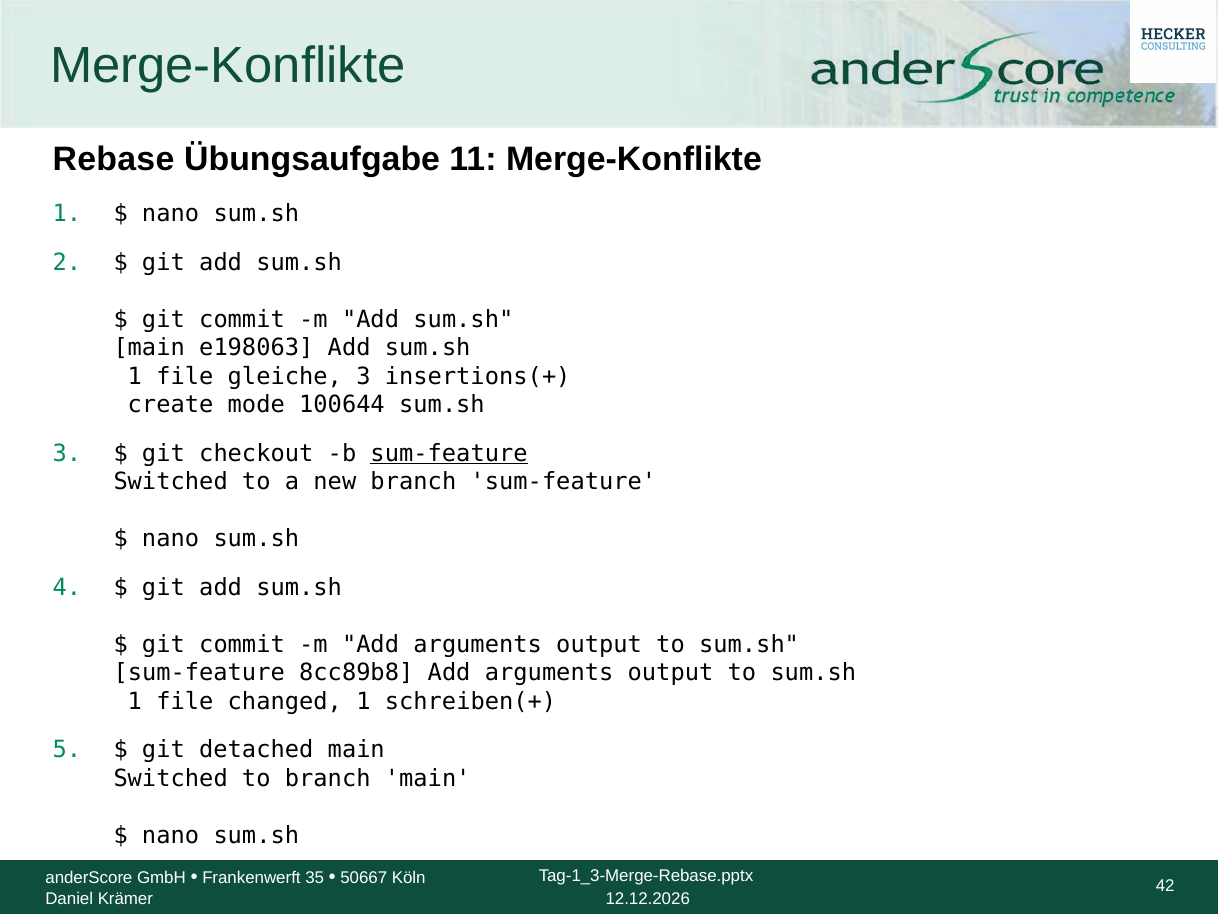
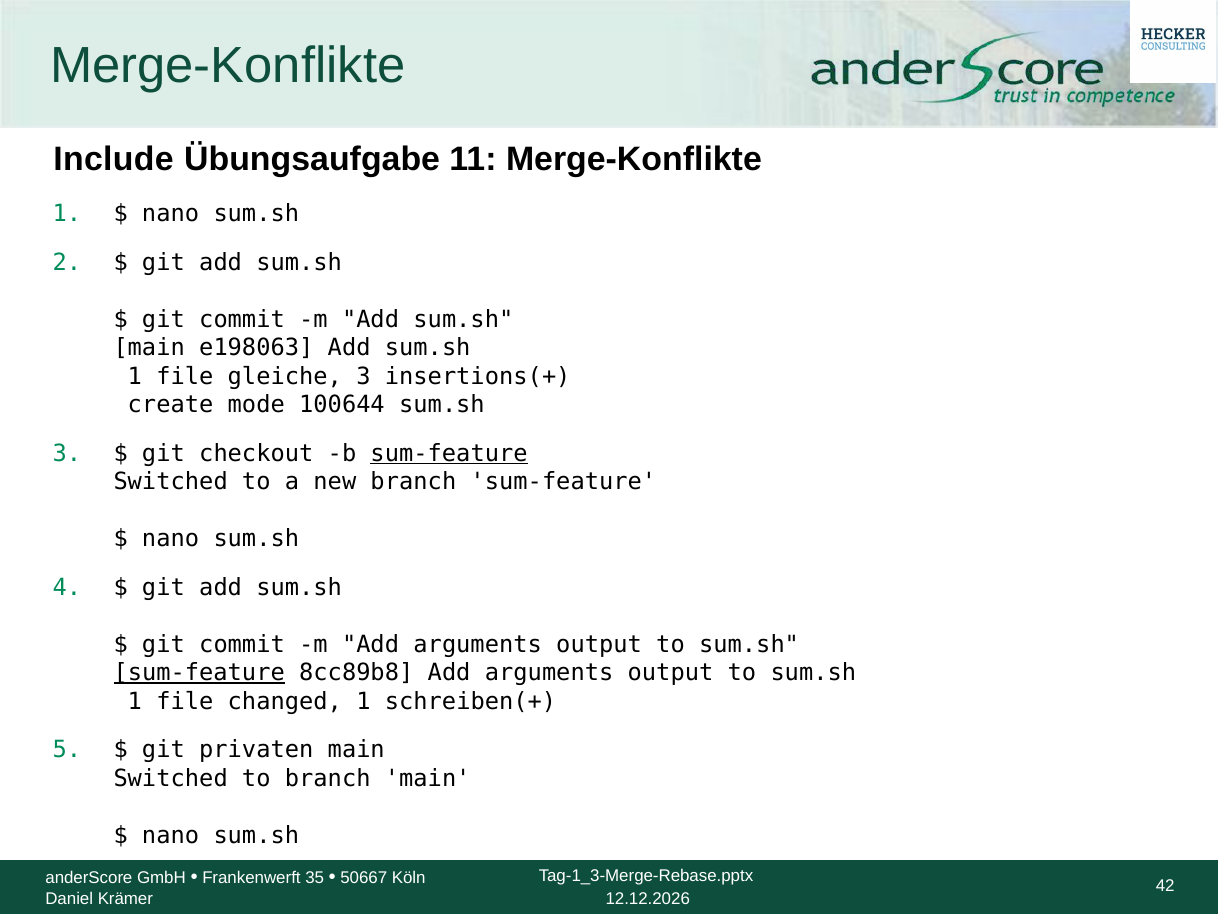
Rebase: Rebase -> Include (114, 159)
sum-feature underline: none -> present (199, 673)
detached: detached -> privaten (256, 750)
